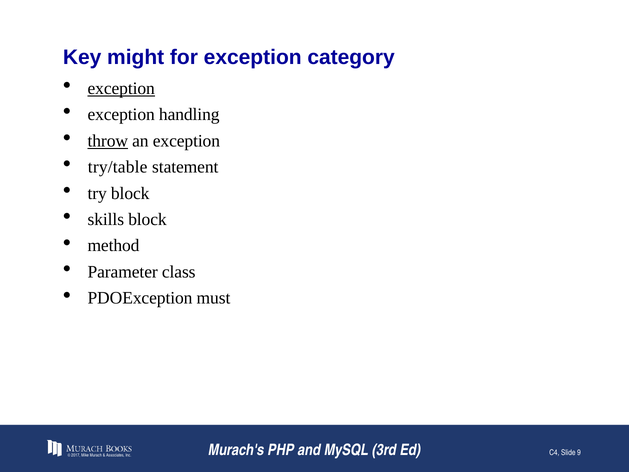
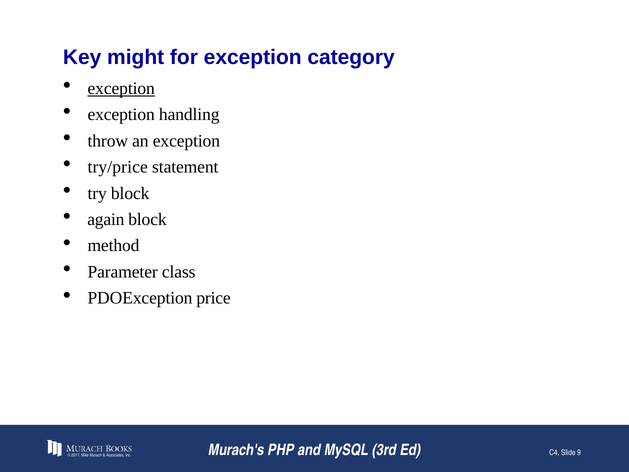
throw underline: present -> none (108, 141)
try/table: try/table -> try/price (118, 167)
skills: skills -> again (106, 219)
must: must -> price (214, 298)
